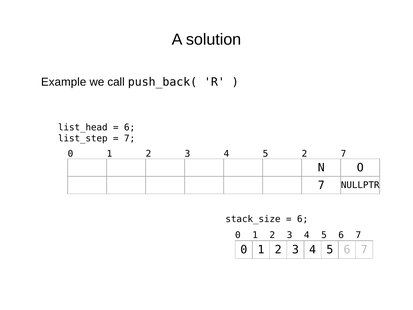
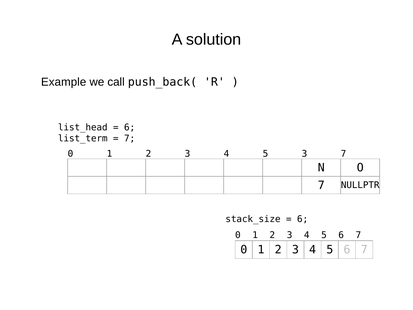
list_step: list_step -> list_term (83, 138)
5 2: 2 -> 3 (304, 154)
